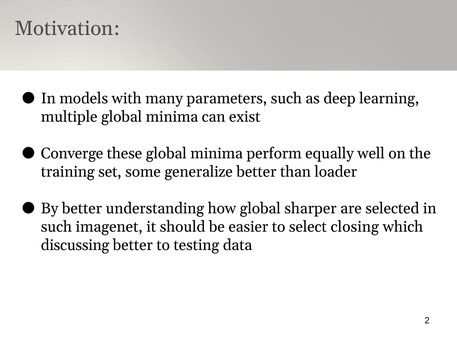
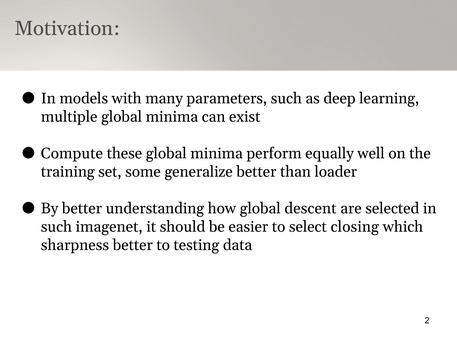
Converge: Converge -> Compute (72, 153)
sharper: sharper -> descent (310, 208)
discussing: discussing -> sharpness (75, 245)
